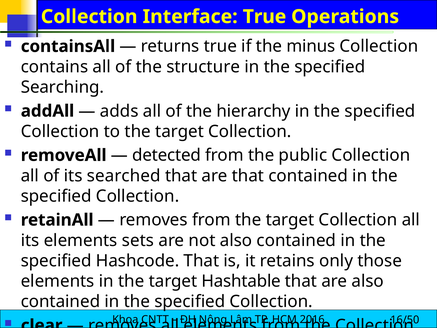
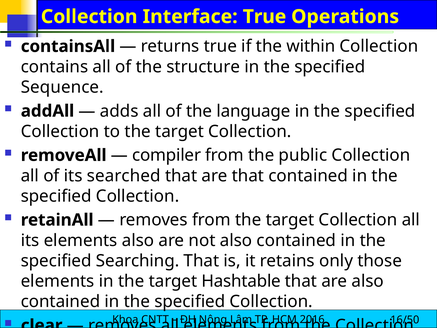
minus: minus -> within (311, 46)
Searching: Searching -> Sequence (62, 87)
hierarchy: hierarchy -> language (254, 111)
detected: detected -> compiler (167, 155)
elements sets: sets -> also (138, 240)
Hashcode: Hashcode -> Searching (138, 261)
